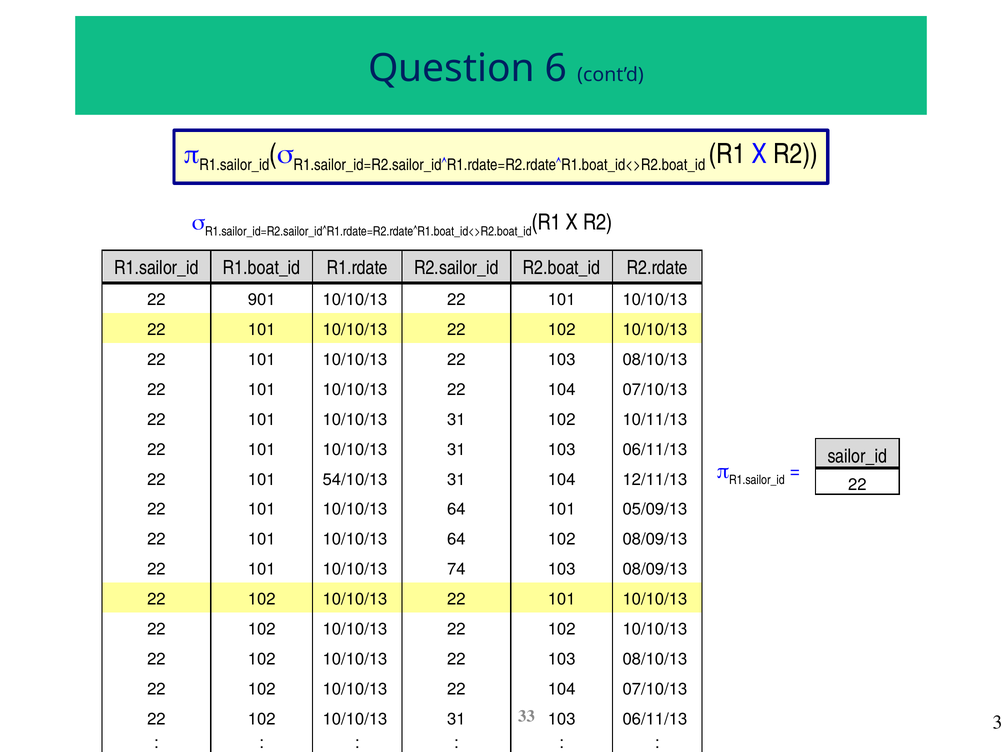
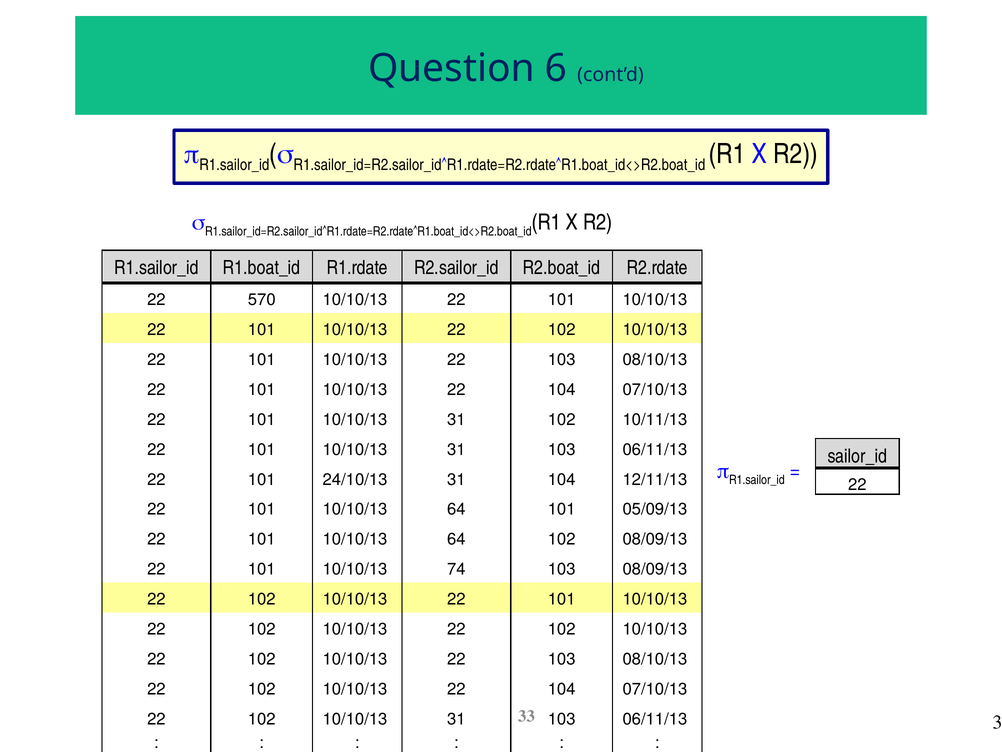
901: 901 -> 570 (262, 300)
54/10/13: 54/10/13 -> 24/10/13 (355, 479)
